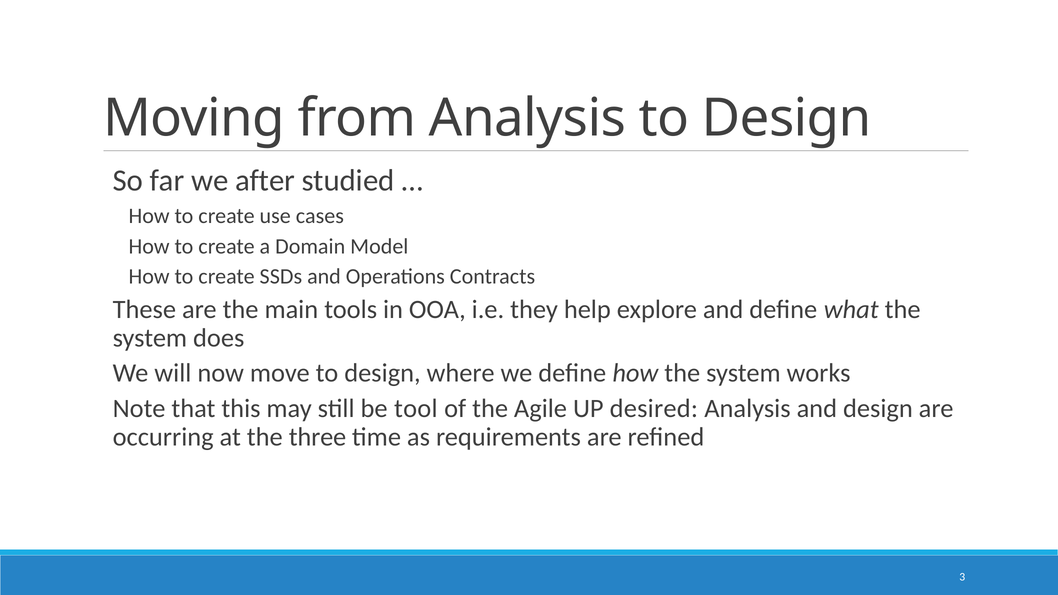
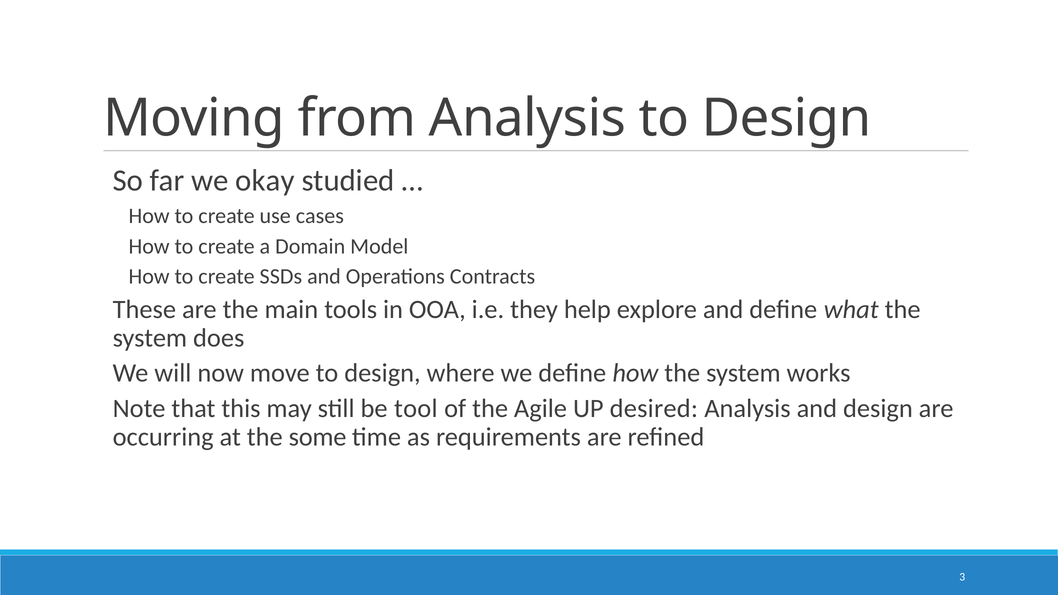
after: after -> okay (265, 181)
three: three -> some (318, 437)
